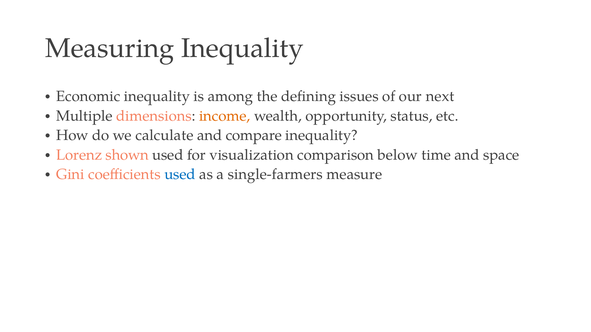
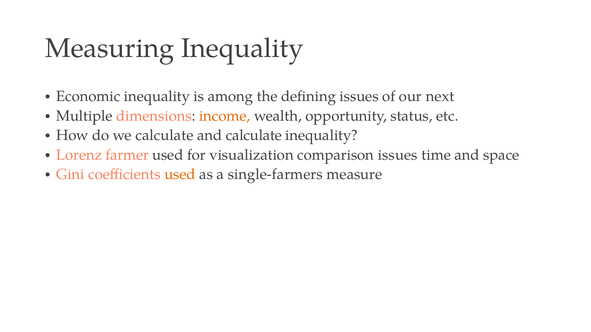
and compare: compare -> calculate (254, 136)
shown: shown -> farmer (127, 155)
comparison below: below -> issues (398, 155)
used colour: blue -> orange (180, 175)
